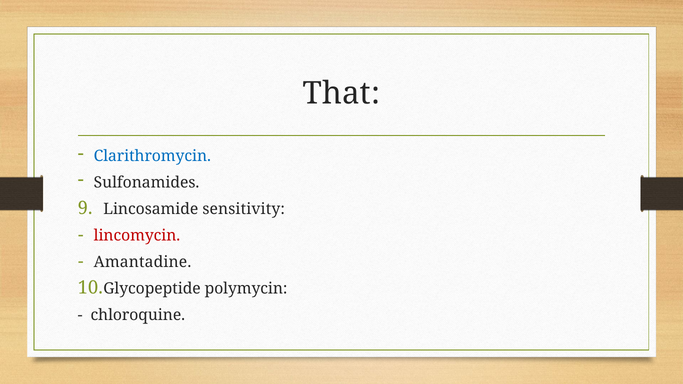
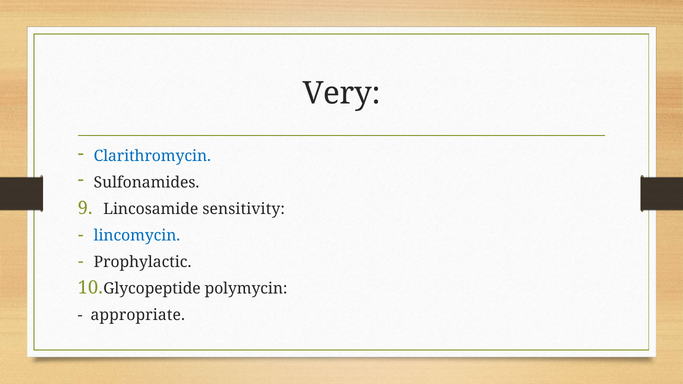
That: That -> Very (342, 94)
lincomycin colour: red -> blue (137, 236)
Amantadine: Amantadine -> Prophylactic (143, 262)
chloroquine: chloroquine -> appropriate (138, 315)
